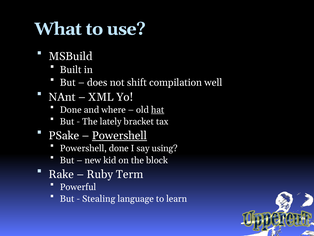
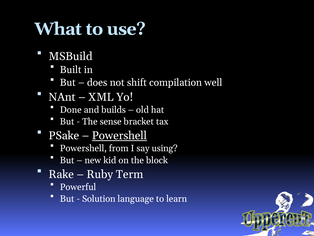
where: where -> builds (114, 110)
hat underline: present -> none (158, 110)
lately: lately -> sense (111, 121)
Powershell done: done -> from (119, 148)
Stealing: Stealing -> Solution (99, 198)
